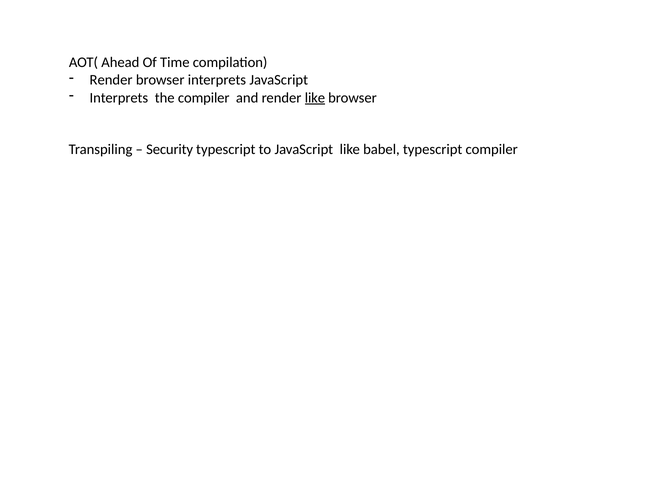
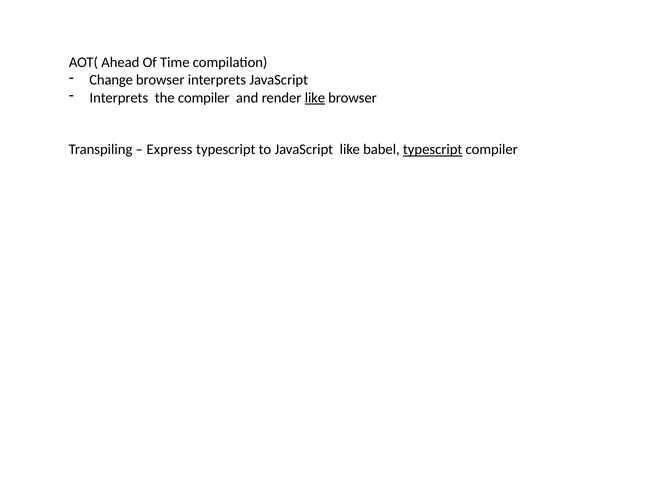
Render: Render -> Change (111, 80)
Security: Security -> Express (169, 150)
typescript underline: none -> present (433, 150)
